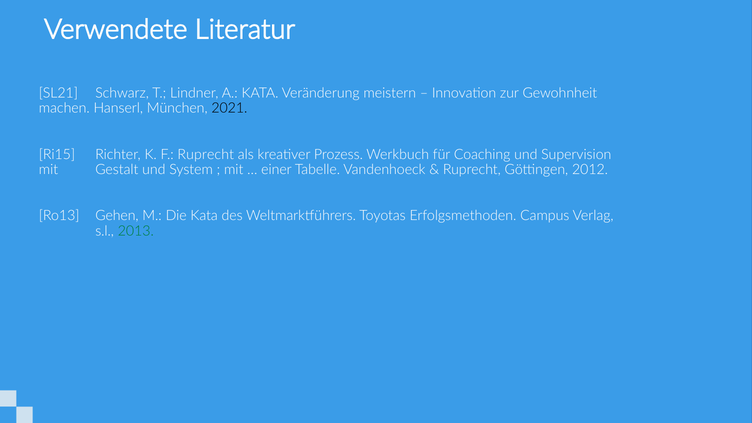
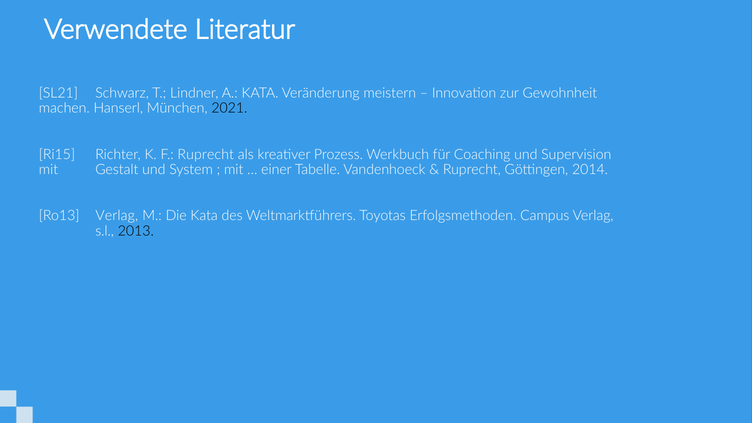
2012: 2012 -> 2014 (590, 170)
Ro13 Gehen: Gehen -> Verlag (117, 216)
2013 colour: green -> black (136, 231)
